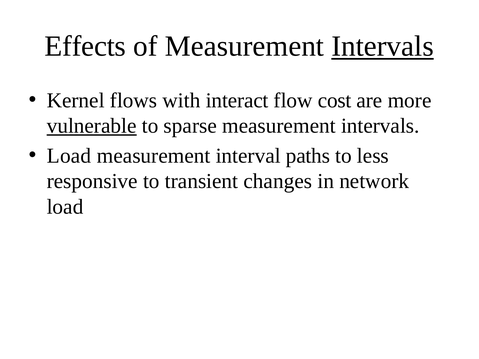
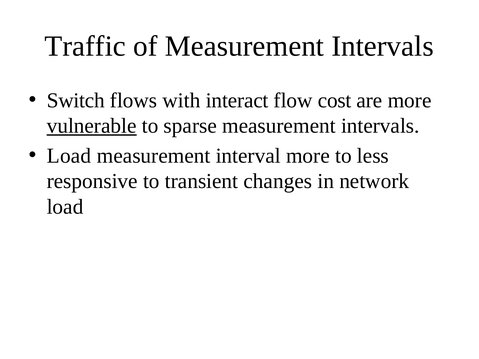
Effects: Effects -> Traffic (85, 46)
Intervals underline: present -> none (383, 46)
Kernel: Kernel -> Switch (76, 100)
interval paths: paths -> more (308, 156)
